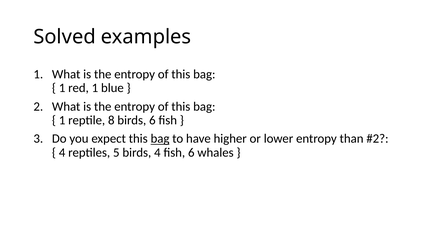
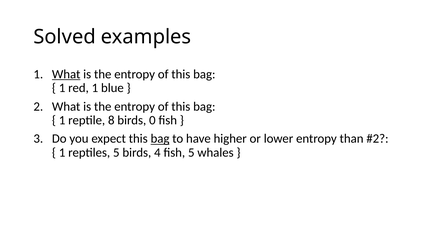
What underline: none -> present (66, 74)
birds 6: 6 -> 0 (152, 120)
4: 4 -> 1 (62, 153)
fish 6: 6 -> 5 (191, 153)
